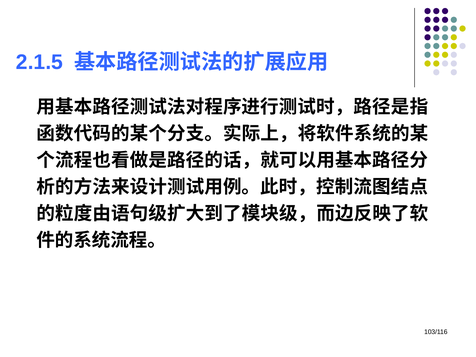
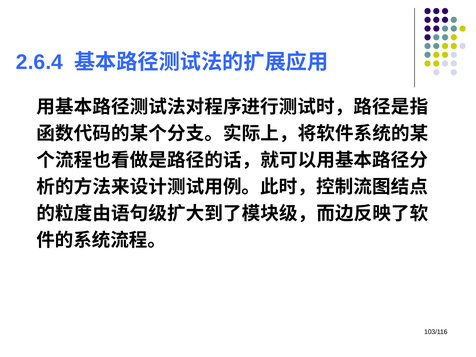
2.1.5: 2.1.5 -> 2.6.4 (40, 62)
